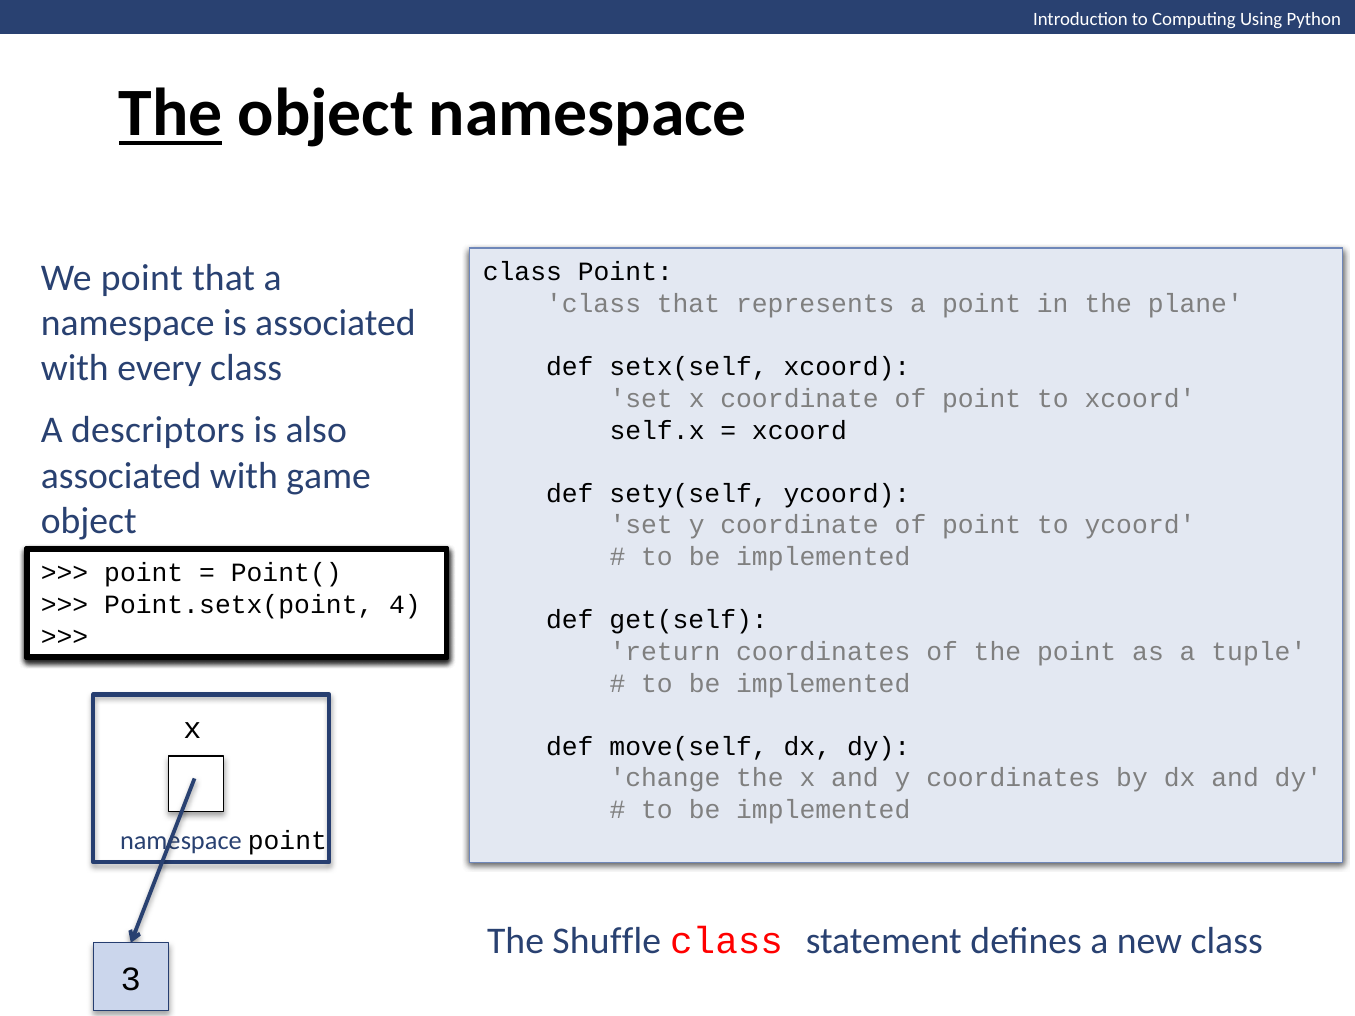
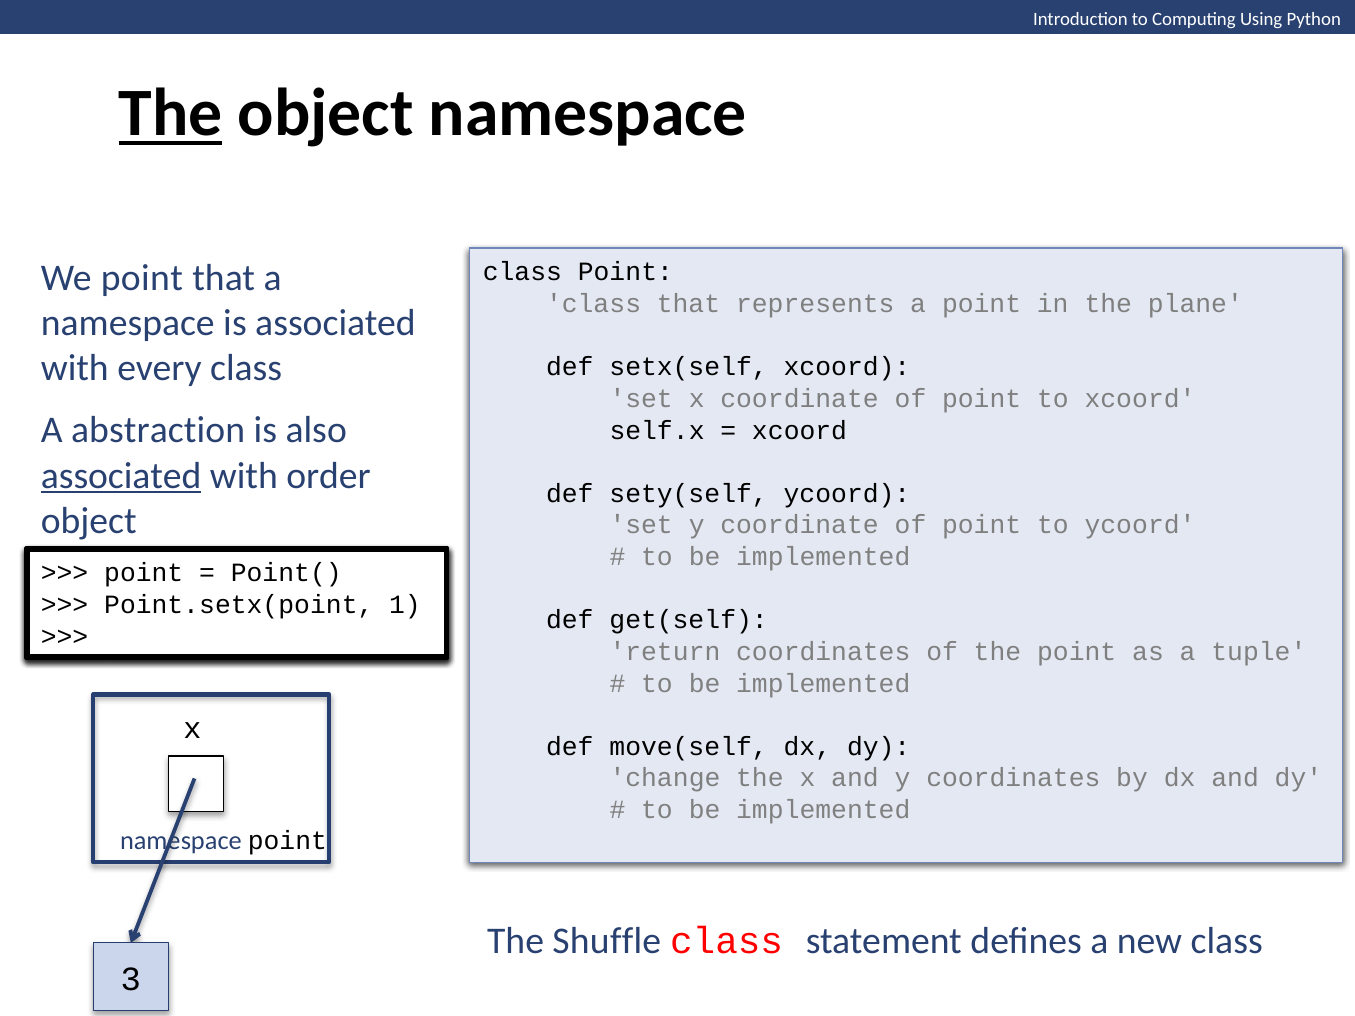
descriptors: descriptors -> abstraction (158, 431)
associated underline: none -> present (121, 476)
game: game -> order (329, 476)
4: 4 -> 1 (405, 605)
